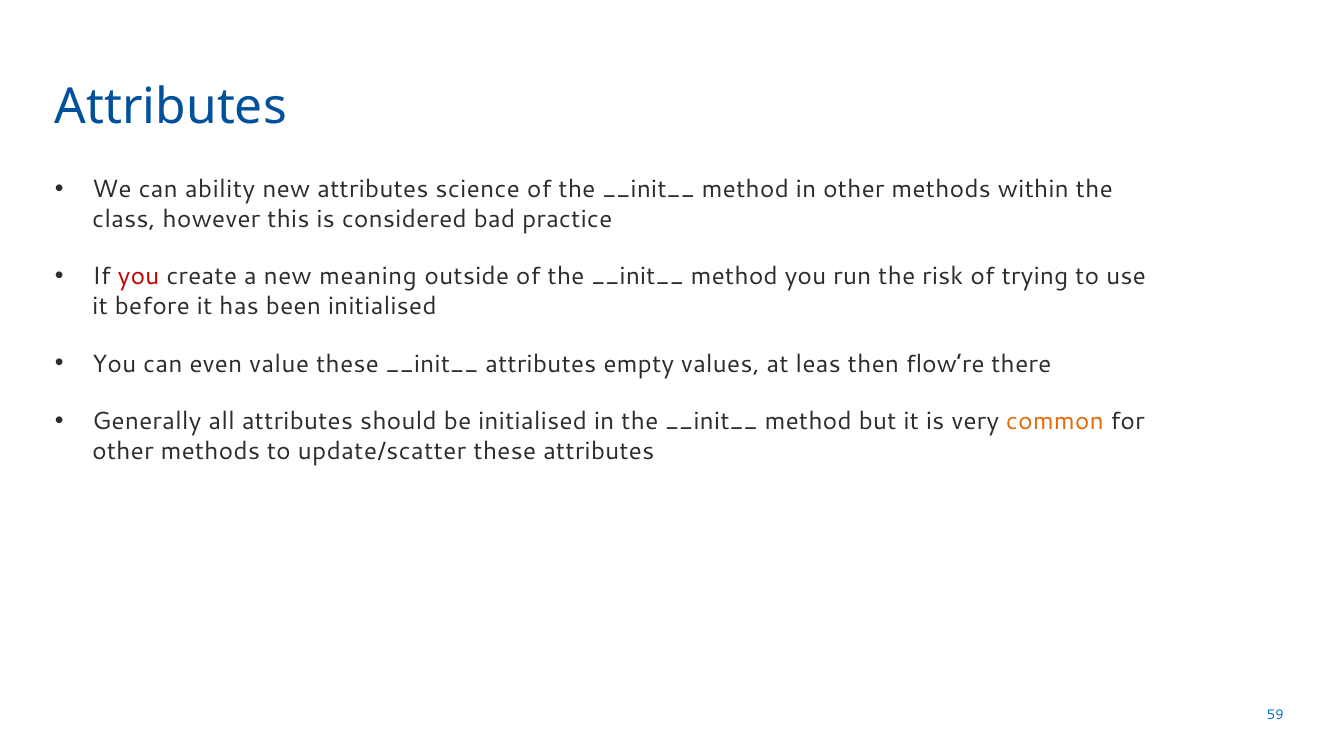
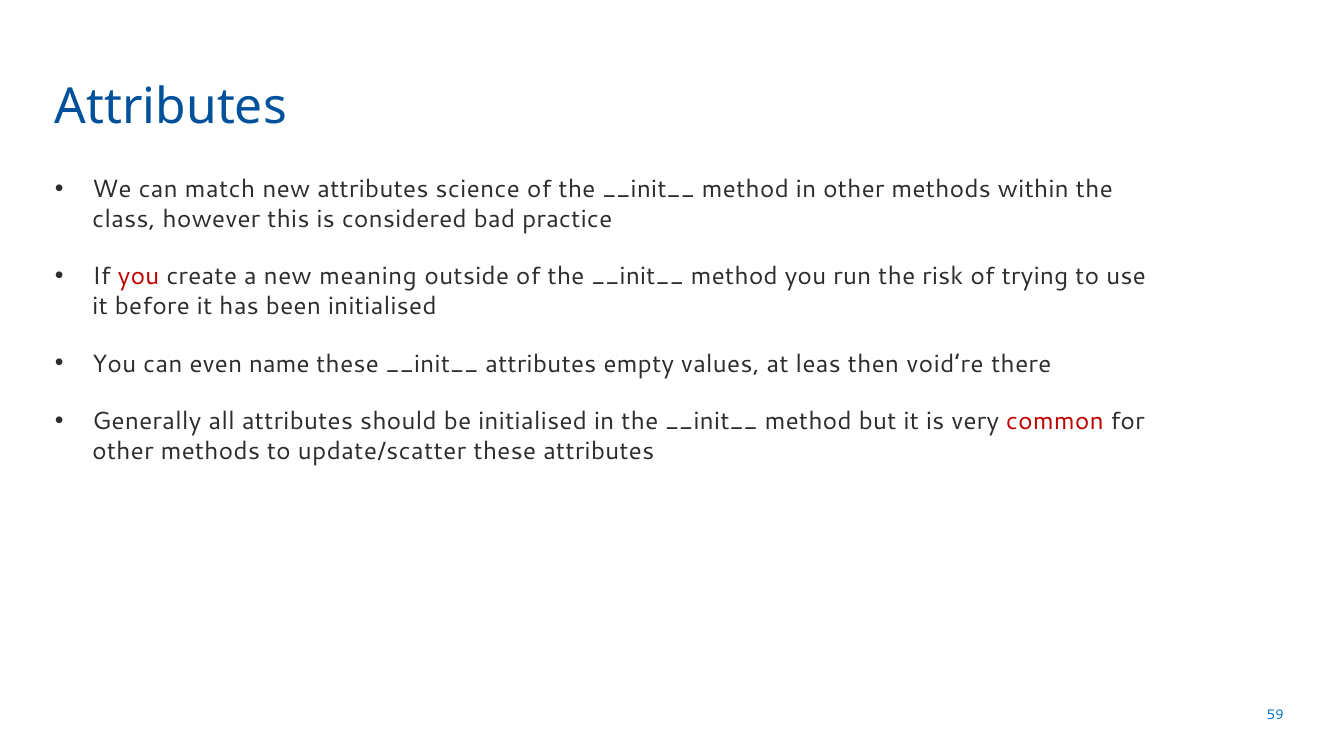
ability: ability -> match (220, 189)
value: value -> name (279, 364)
flow’re: flow’re -> void’re (945, 364)
common colour: orange -> red (1055, 421)
